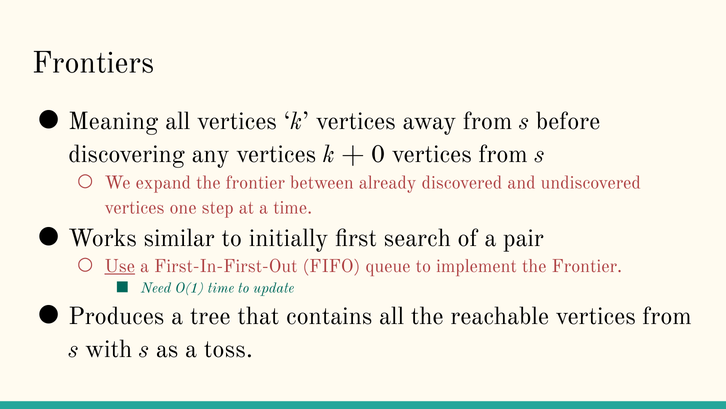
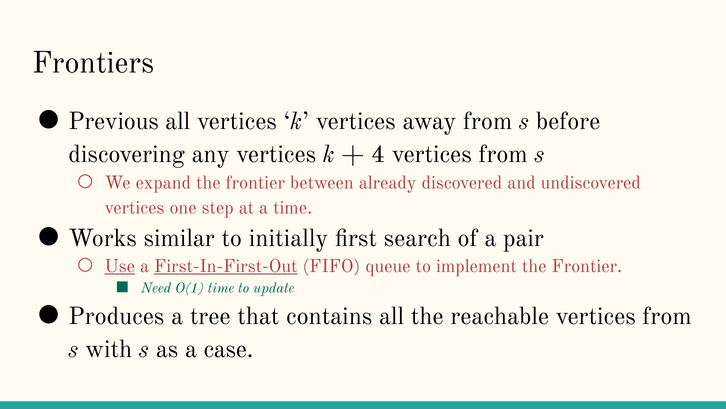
Meaning: Meaning -> Previous (114, 121)
0: 0 -> 4 (378, 154)
First-In-First-Out underline: none -> present (226, 266)
toss: toss -> case (229, 349)
